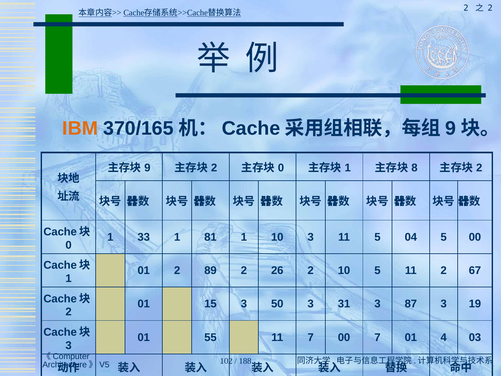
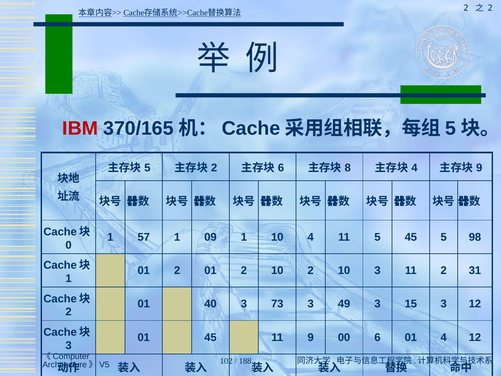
IBM colour: orange -> red (80, 128)
9: 9 -> 5 (451, 128)
9: 9 -> 5 (147, 168)
0: 0 -> 6 (281, 168)
1: 1 -> 8 (348, 168)
8: 8 -> 4 (415, 168)
2: 2 -> 9 (479, 168)
33: 33 -> 57 (144, 237)
81: 81 -> 09 (210, 237)
10 3: 3 -> 4 (311, 237)
5 04: 04 -> 45 (411, 237)
5 00: 00 -> 98 (475, 237)
01 2 89: 89 -> 01 (210, 270)
26: 26 -> 10 (277, 270)
10 5: 5 -> 3 (377, 270)
67: 67 -> 31 (475, 270)
15: 15 -> 40 (210, 304)
50: 50 -> 73 (277, 304)
31: 31 -> 49 (344, 304)
87: 87 -> 15 (411, 304)
3 19: 19 -> 12 (475, 304)
01 55: 55 -> 45 (210, 337)
11 7: 7 -> 9 (311, 337)
00 7: 7 -> 6 (377, 337)
4 03: 03 -> 12 (475, 337)
